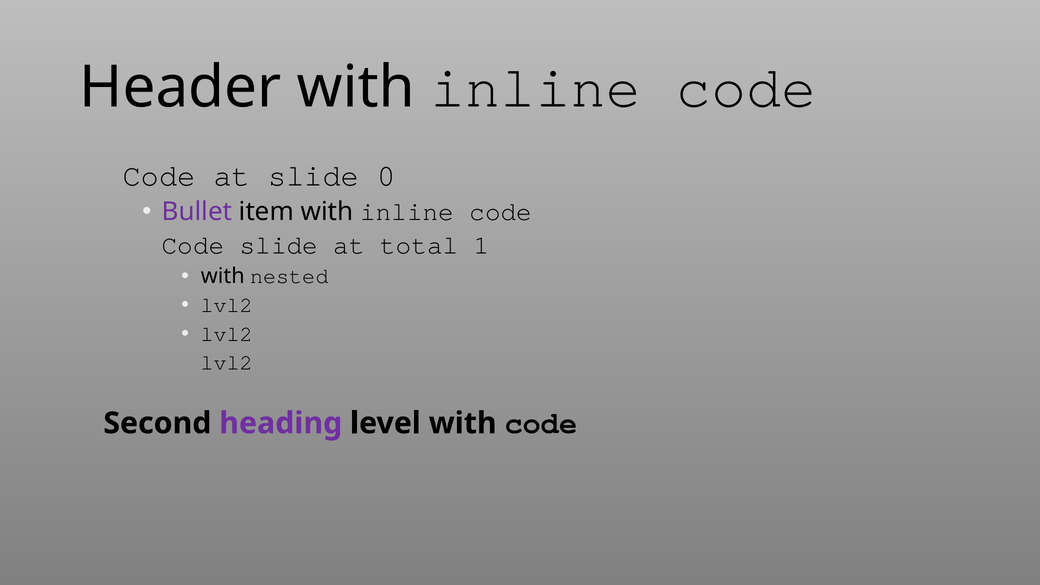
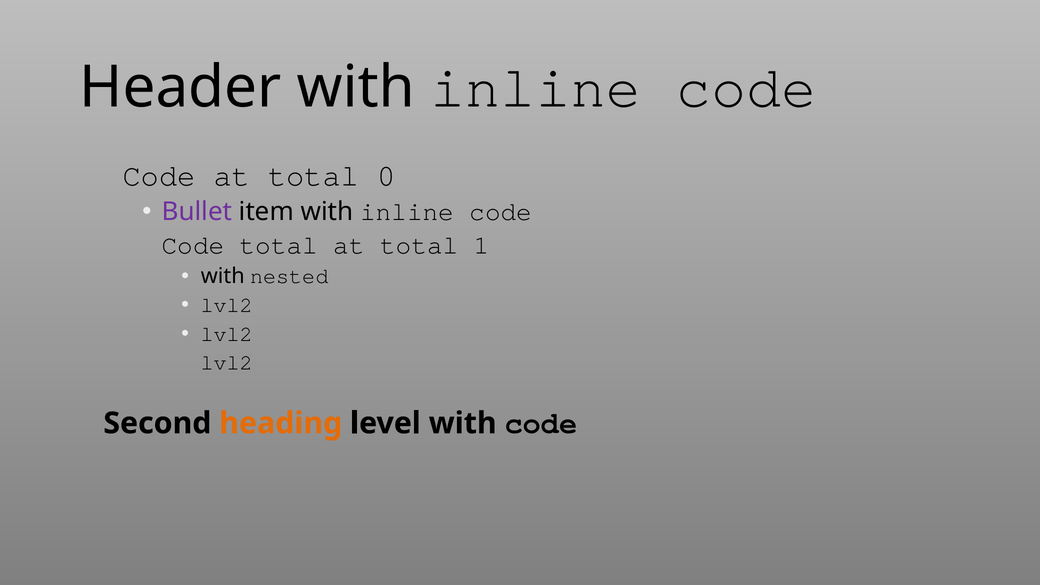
Code at slide: slide -> total (314, 176)
Code slide: slide -> total (279, 245)
heading colour: purple -> orange (281, 423)
